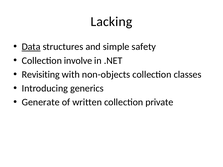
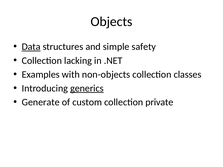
Lacking: Lacking -> Objects (111, 22)
involve: involve -> lacking (78, 61)
Revisiting: Revisiting -> Examples (41, 75)
generics underline: none -> present (87, 88)
written: written -> custom (87, 102)
